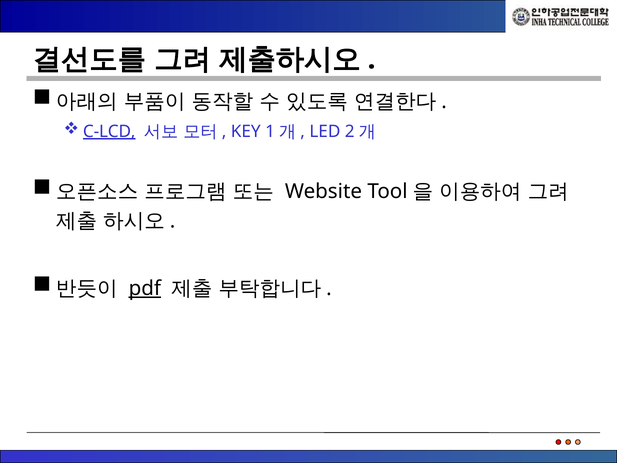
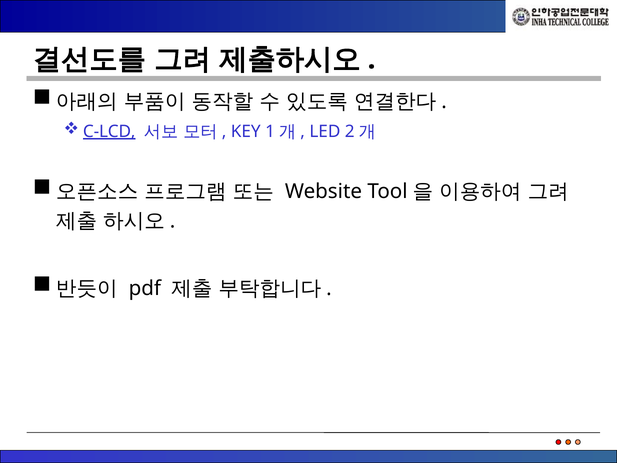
pdf underline: present -> none (145, 288)
